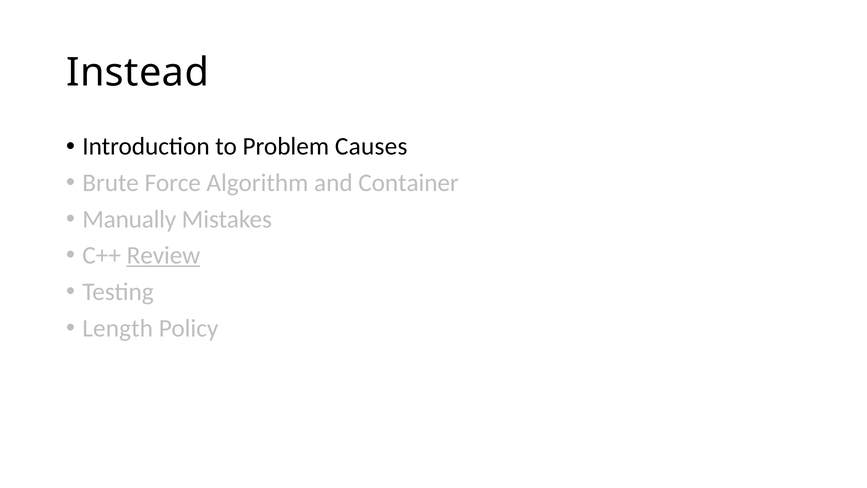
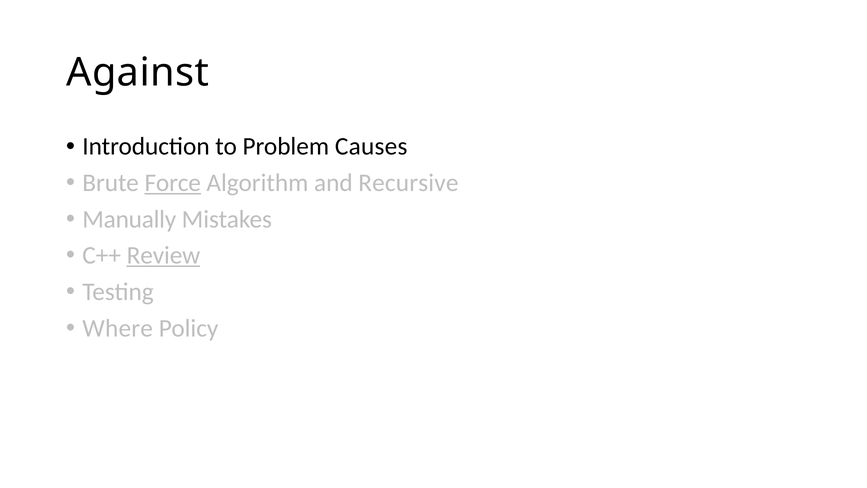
Instead: Instead -> Against (138, 73)
Force underline: none -> present (173, 183)
Container: Container -> Recursive (408, 183)
Length: Length -> Where (118, 328)
